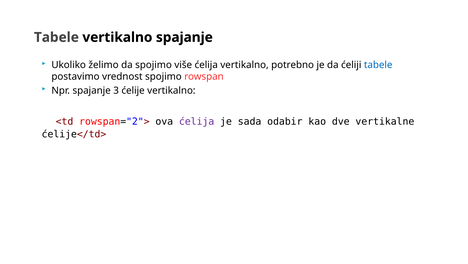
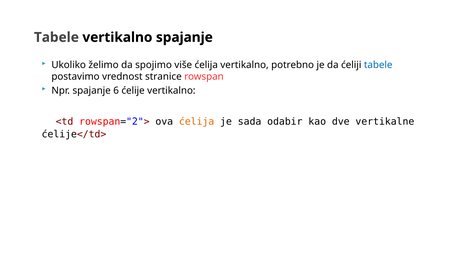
vrednost spojimo: spojimo -> stranice (163, 77)
3: 3 -> 6 (116, 90)
ćelija colour: purple -> orange (197, 121)
